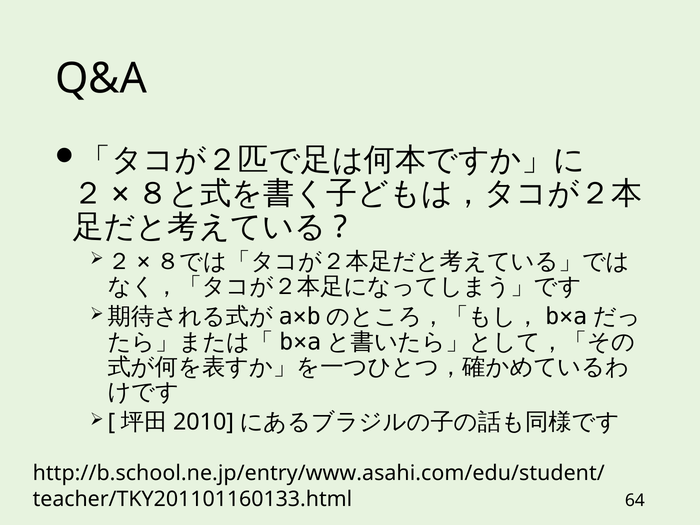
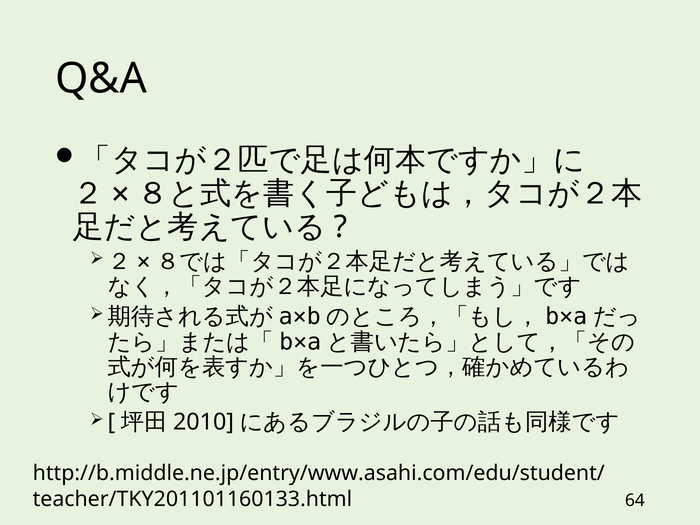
http://b.school.ne.jp/entry/www.asahi.com/edu/student/: http://b.school.ne.jp/entry/www.asahi.com/edu/student/ -> http://b.middle.ne.jp/entry/www.asahi.com/edu/student/ (319, 473)
